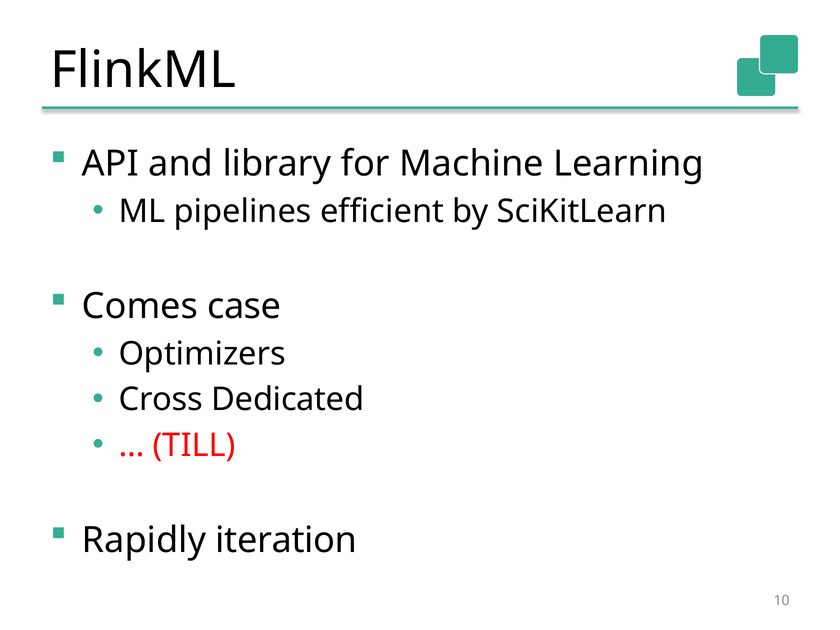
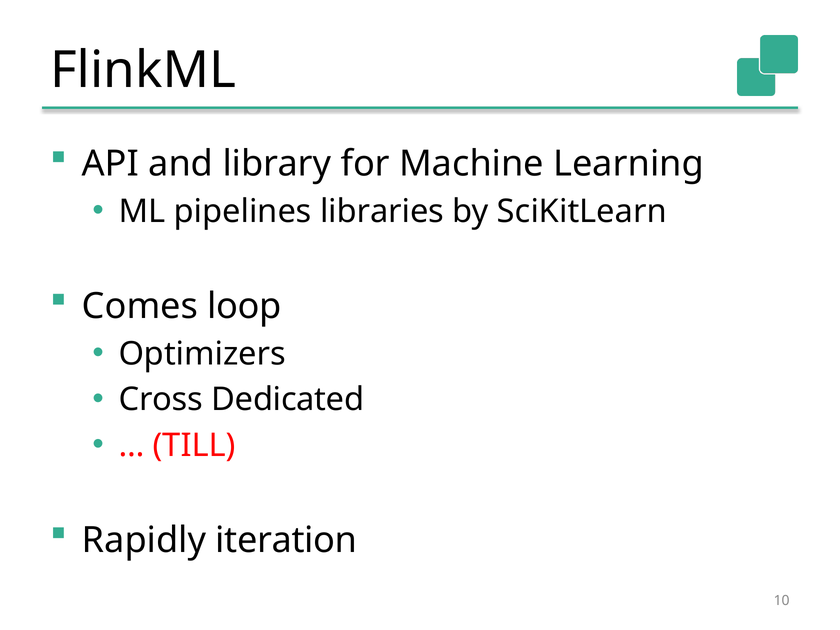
efficient: efficient -> libraries (382, 211)
case: case -> loop (244, 306)
